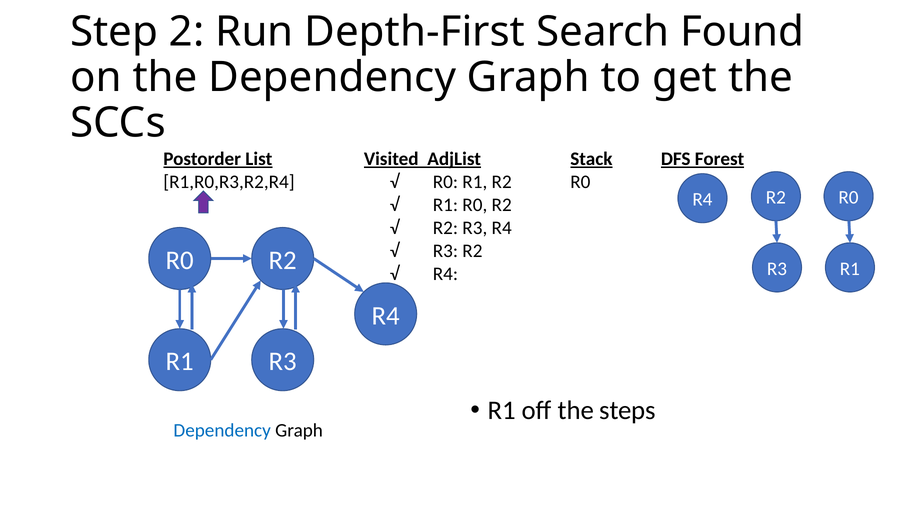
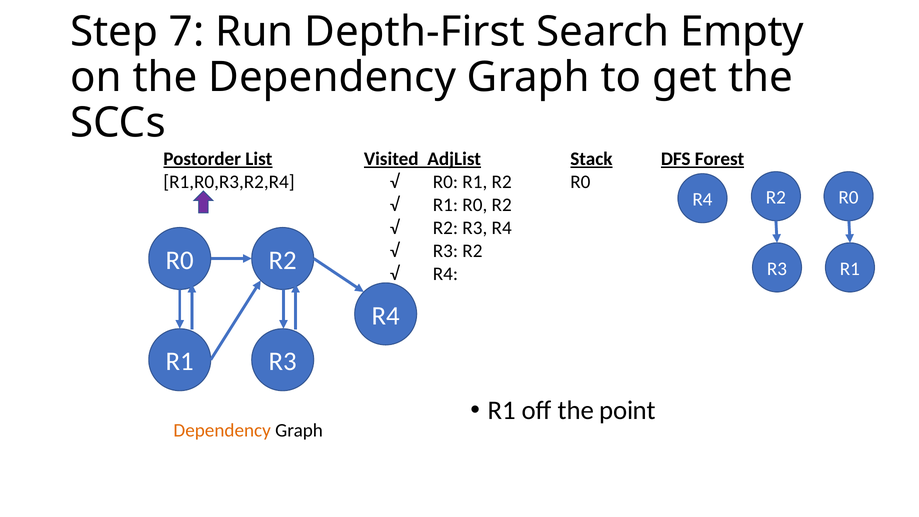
2: 2 -> 7 (187, 32)
Found: Found -> Empty (742, 32)
steps: steps -> point (628, 410)
Dependency colour: blue -> orange (222, 431)
